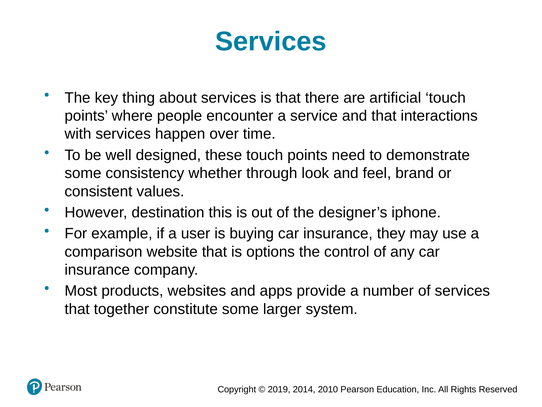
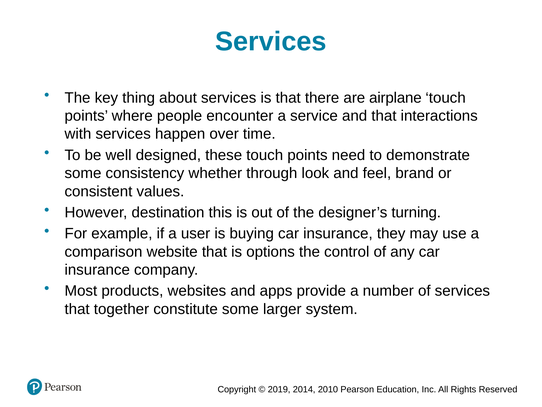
artificial: artificial -> airplane (395, 98)
iphone: iphone -> turning (416, 212)
